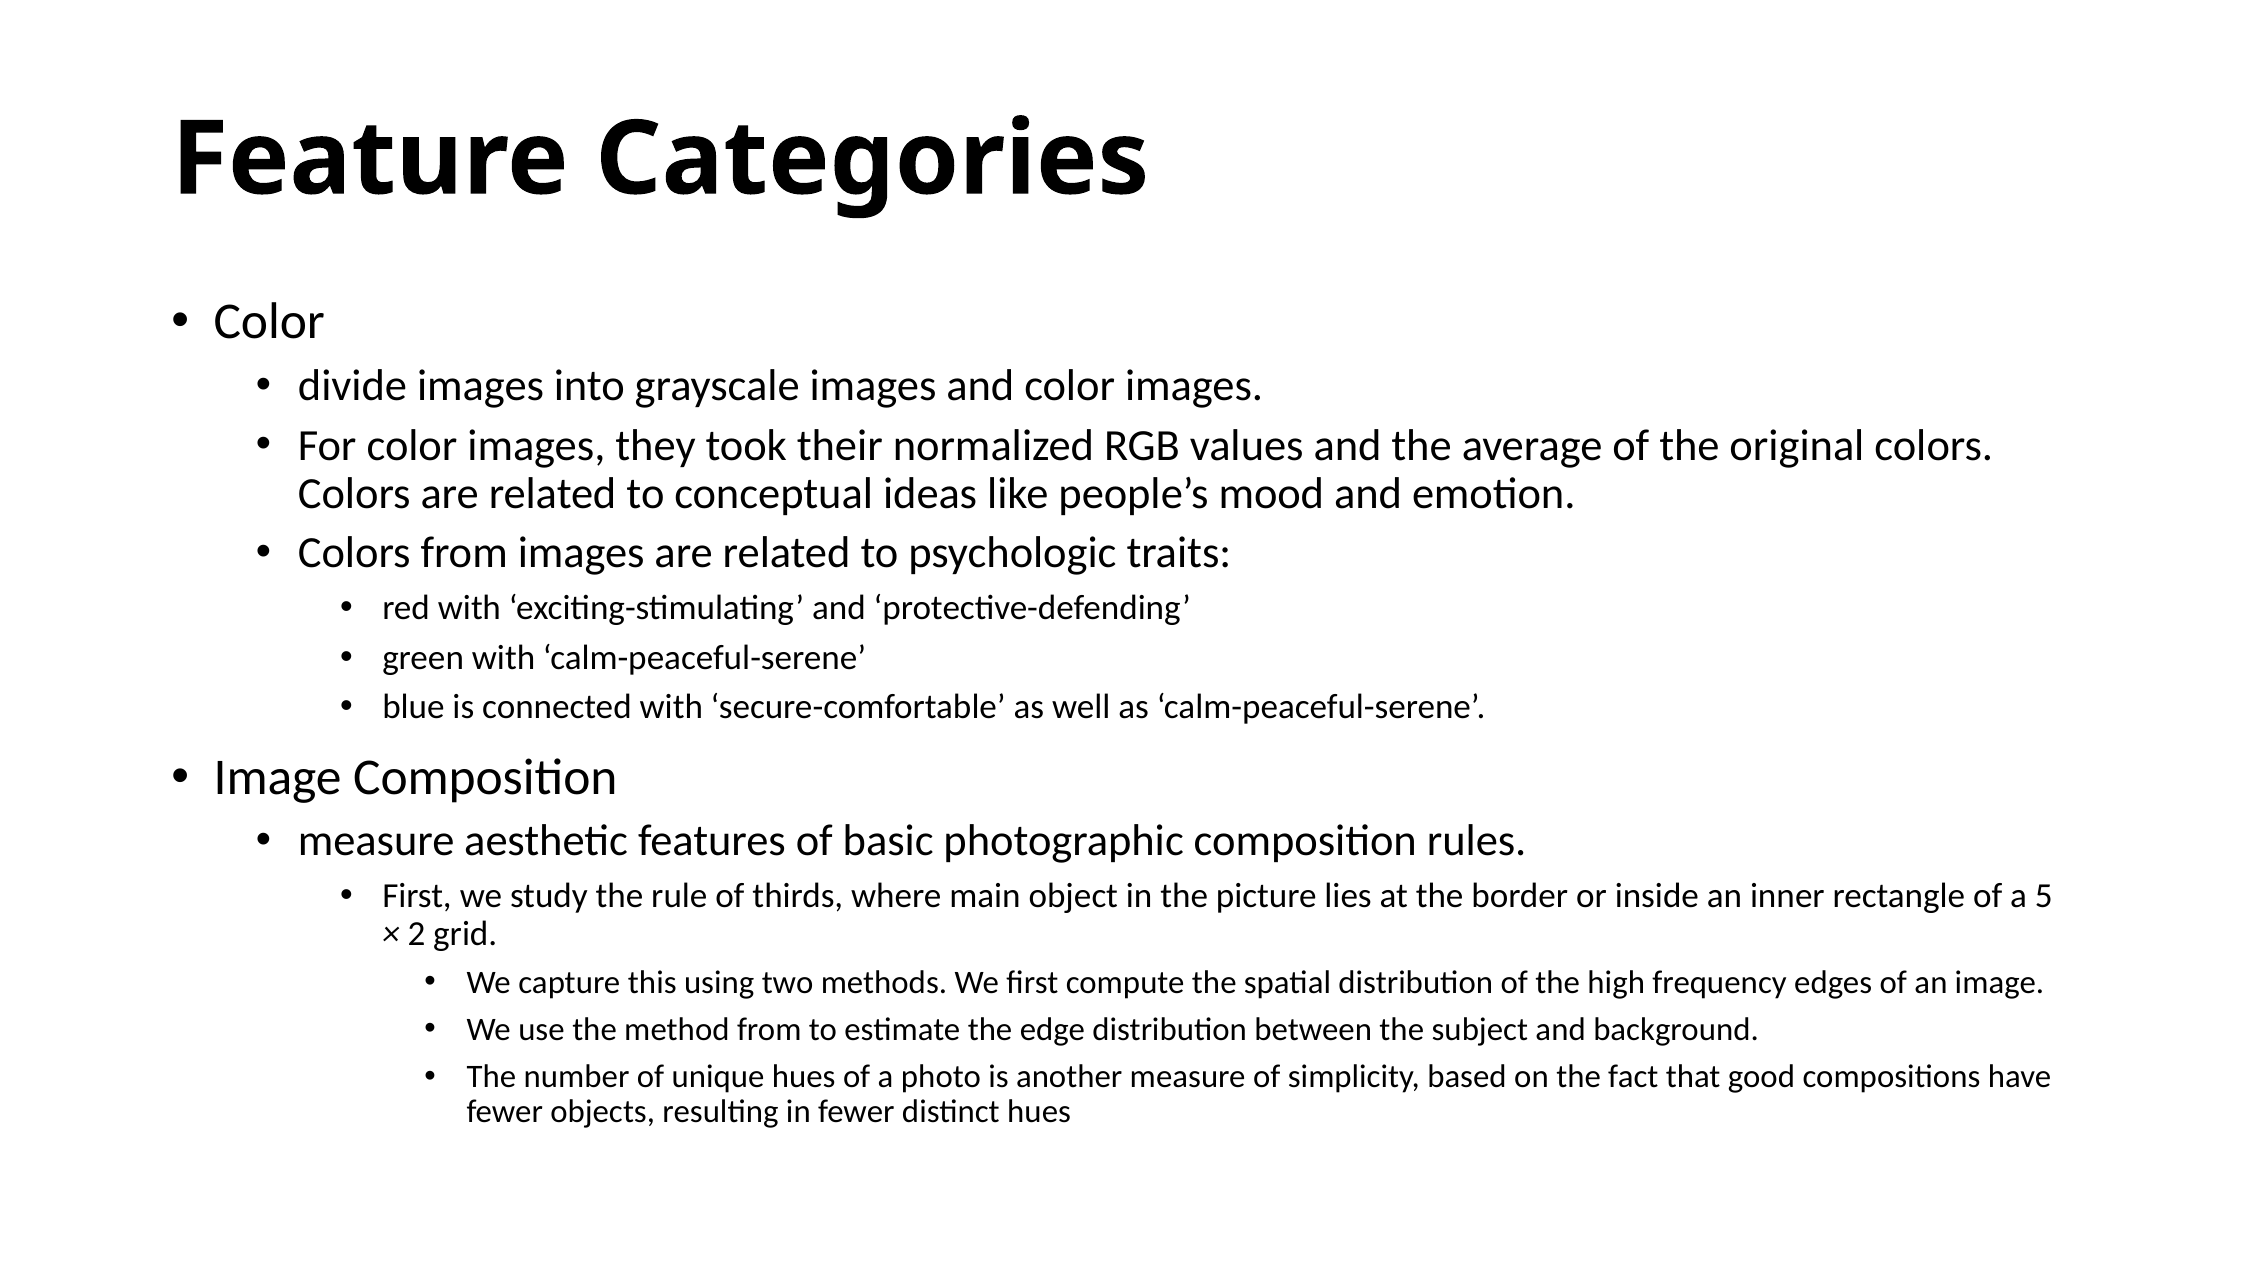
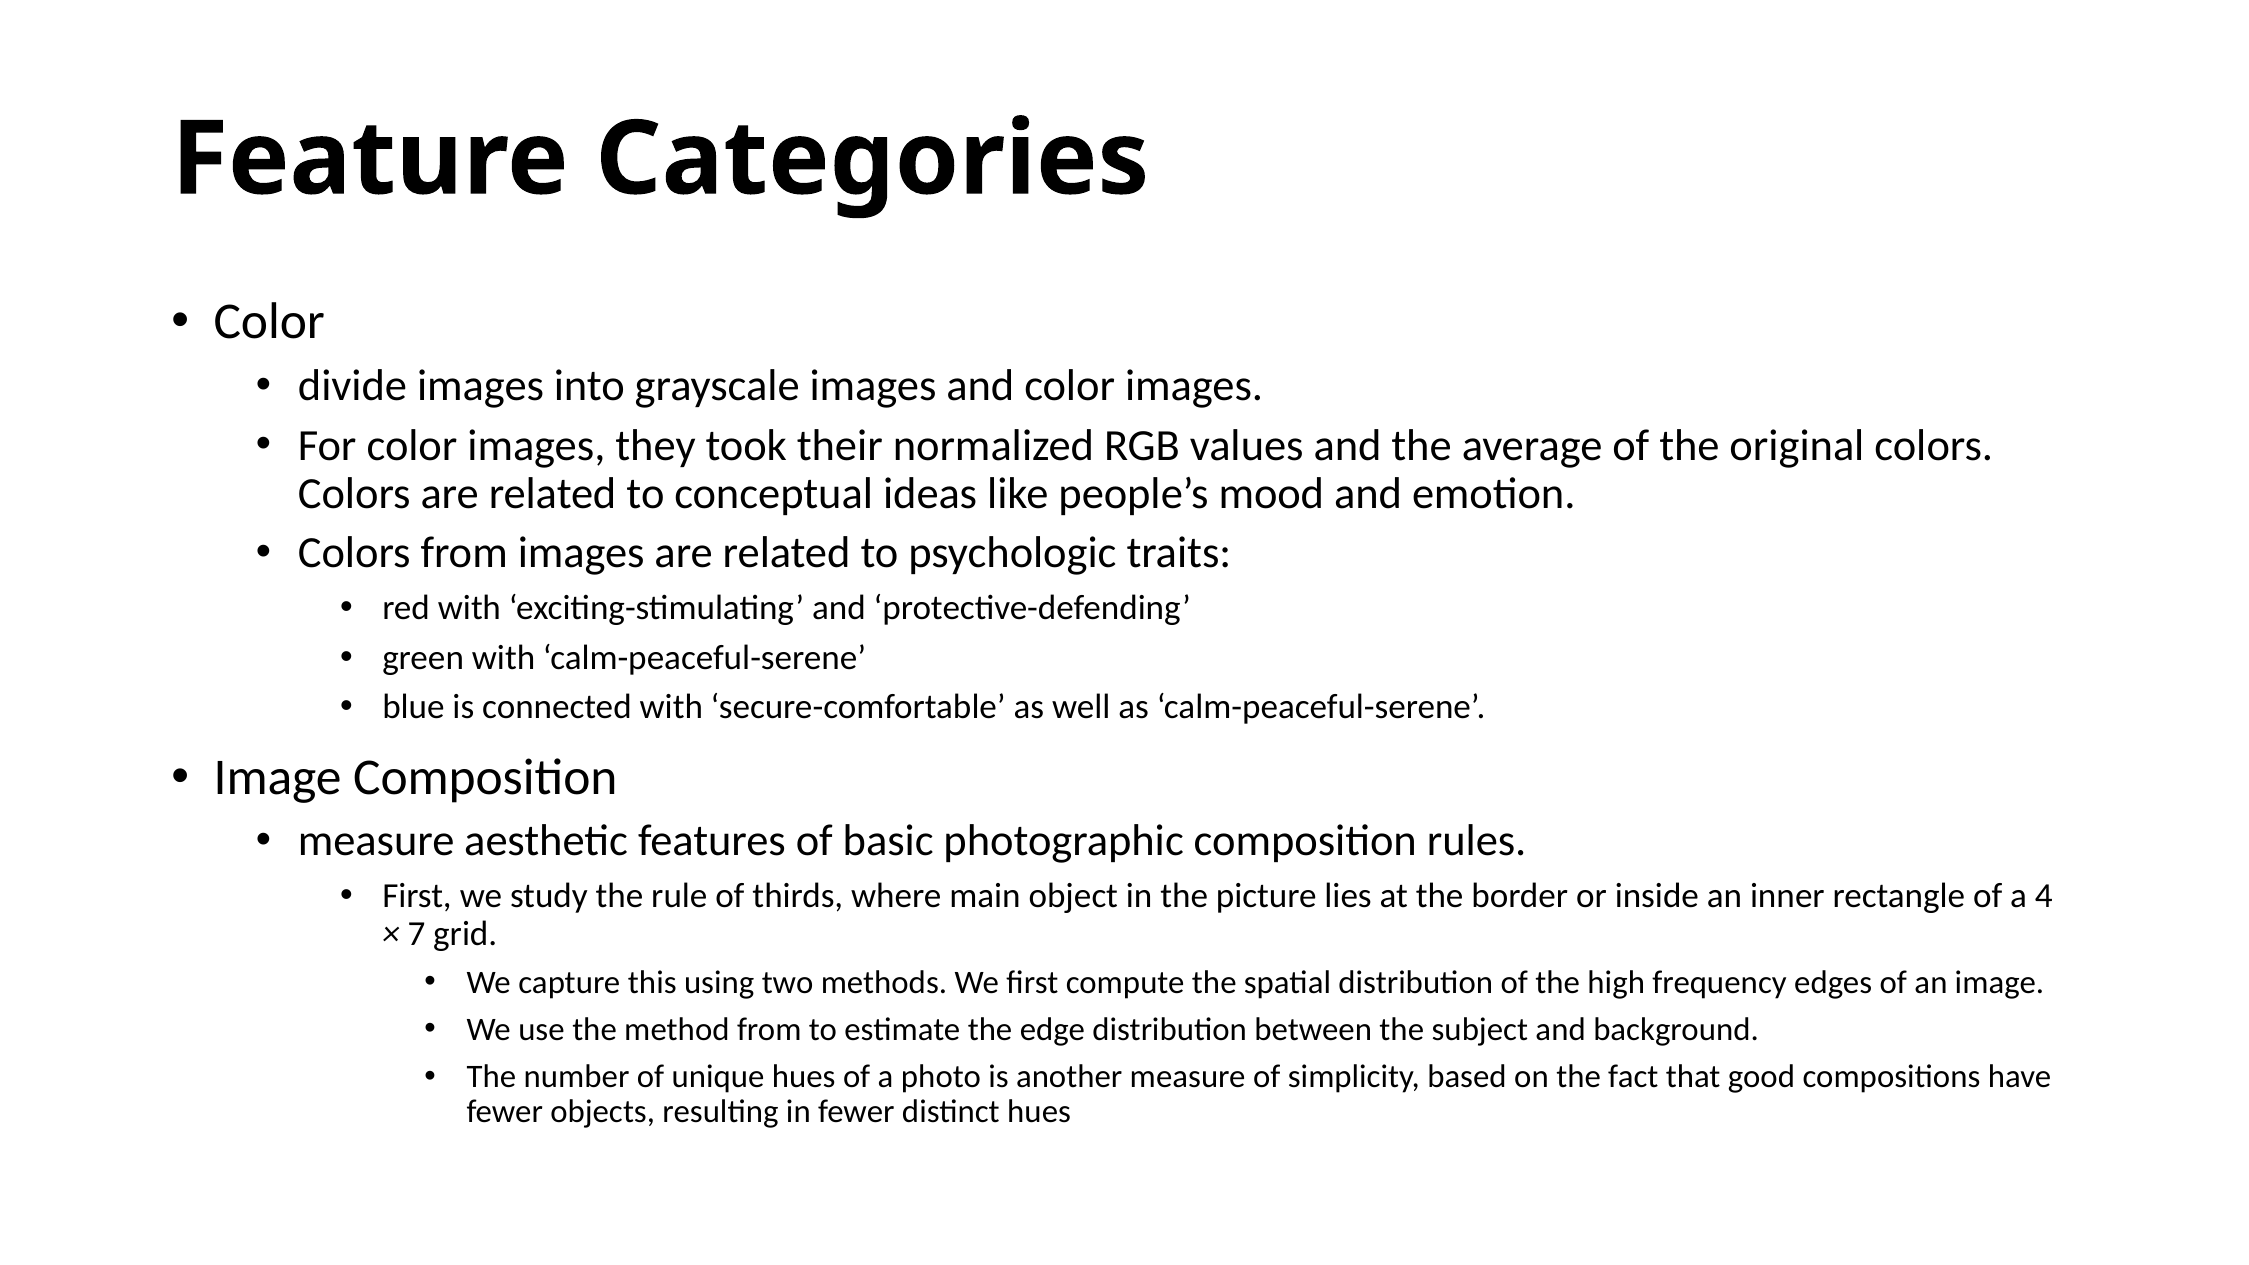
5: 5 -> 4 (2044, 896)
2: 2 -> 7 (416, 934)
